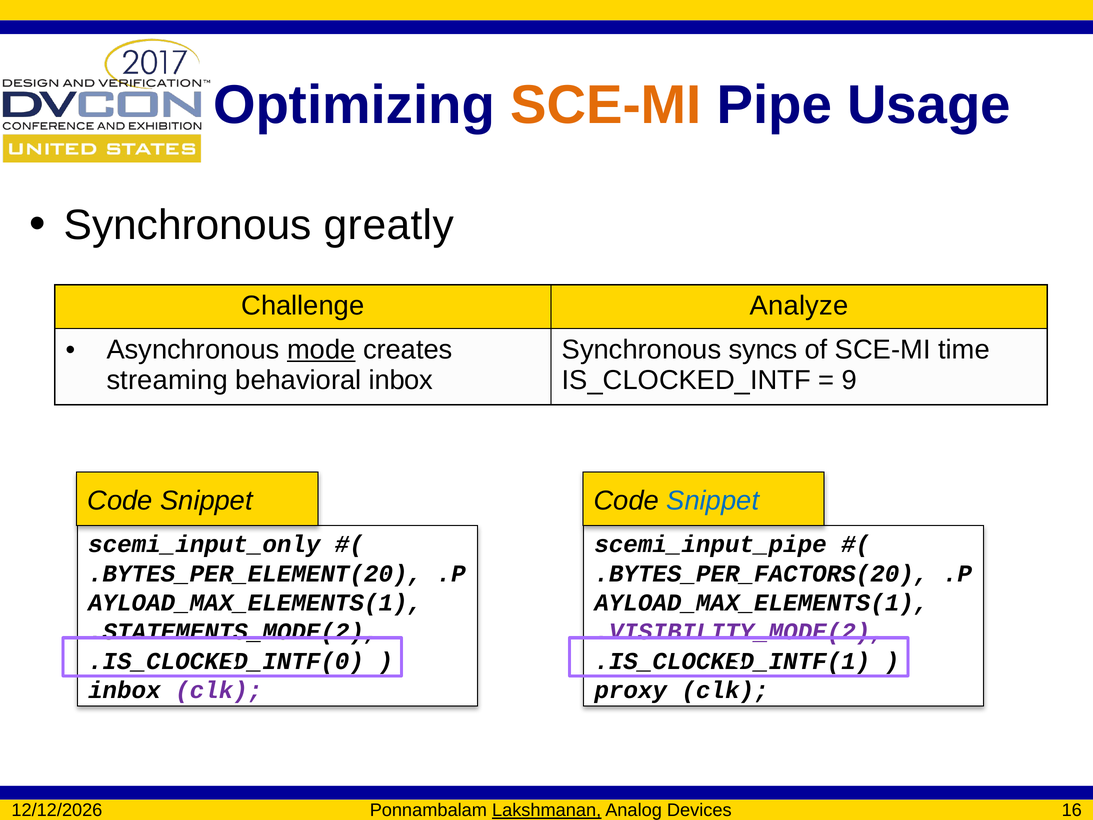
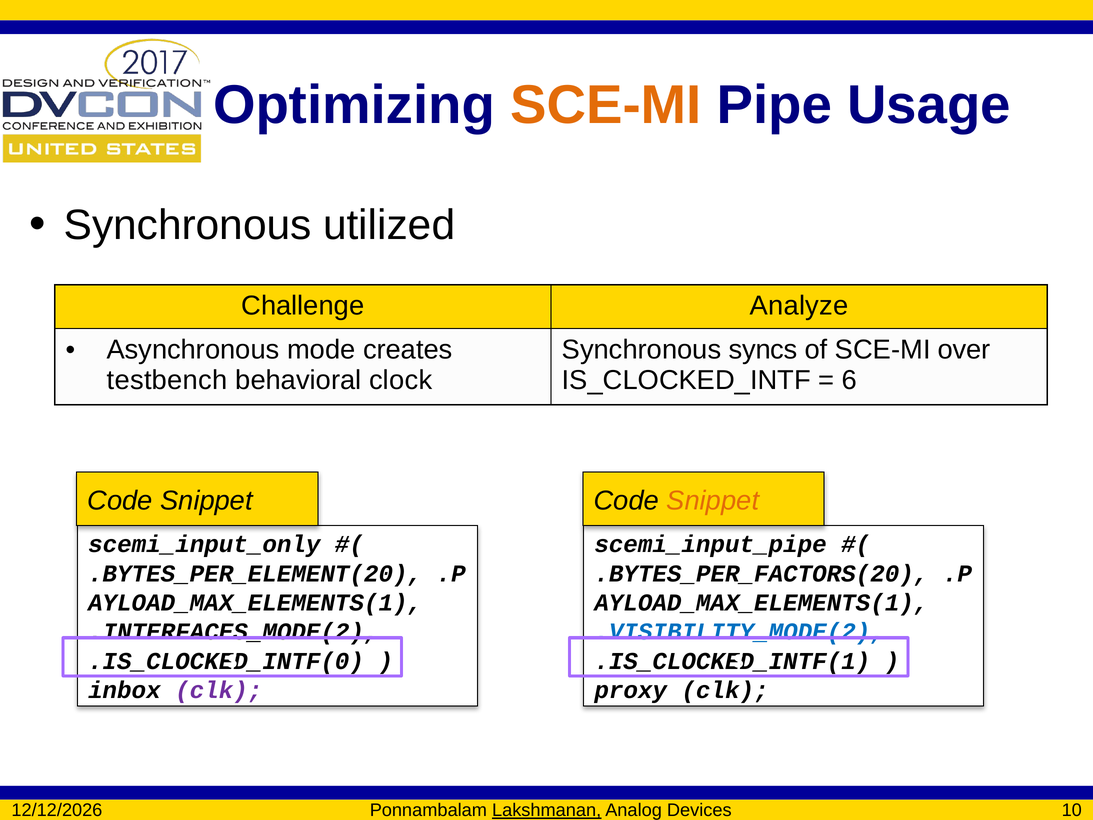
greatly: greatly -> utilized (389, 225)
mode underline: present -> none (321, 350)
time: time -> over (964, 350)
streaming: streaming -> testbench (167, 380)
behavioral inbox: inbox -> clock (401, 380)
9: 9 -> 6 (849, 380)
Snippet colour: blue -> orange (713, 500)
.STATEMENTS_MODE(2: .STATEMENTS_MODE(2 -> .INTERFACES_MODE(2 (233, 632)
.VISIBILITY_MODE(2 colour: purple -> blue (740, 632)
16: 16 -> 10 (1072, 810)
